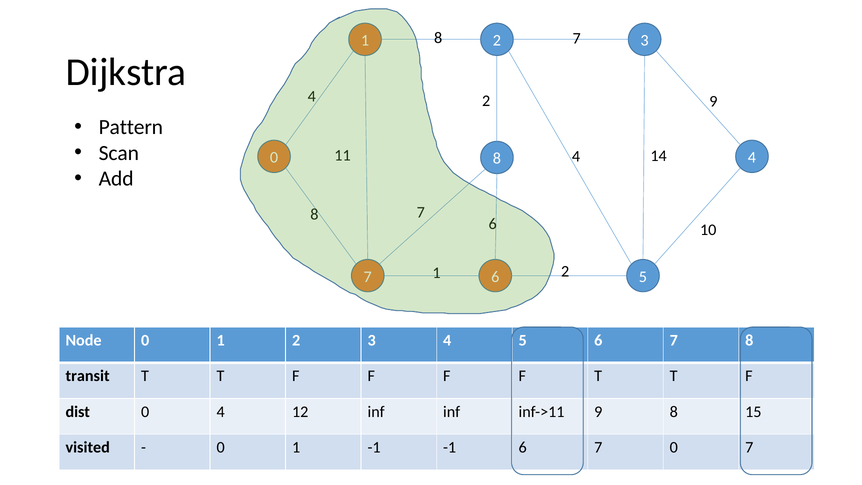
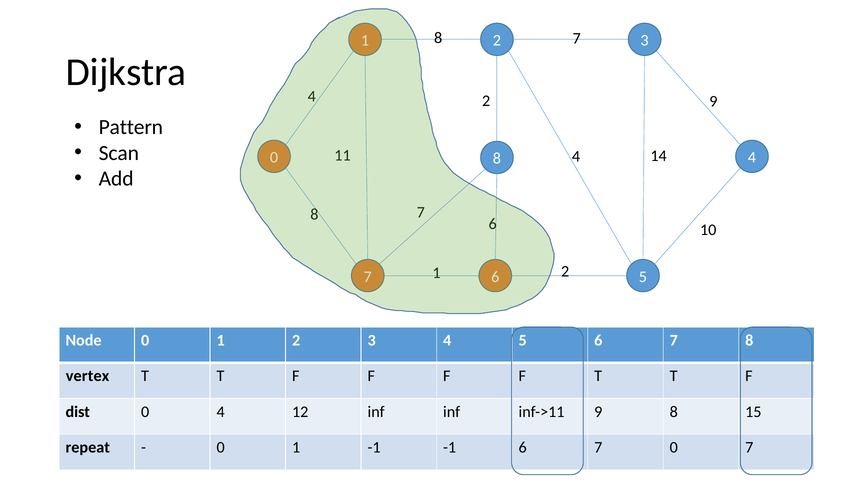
transit: transit -> vertex (88, 376)
visited: visited -> repeat (88, 447)
